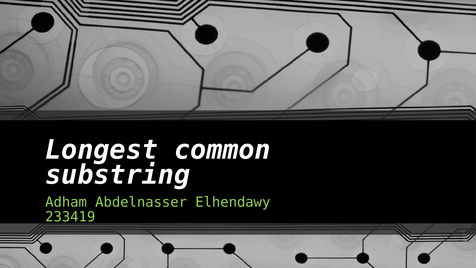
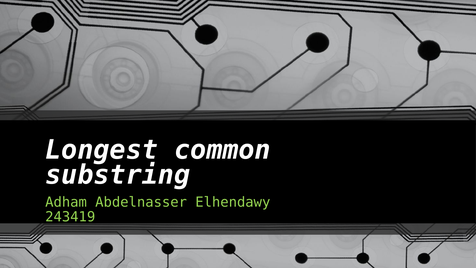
233419: 233419 -> 243419 (70, 217)
